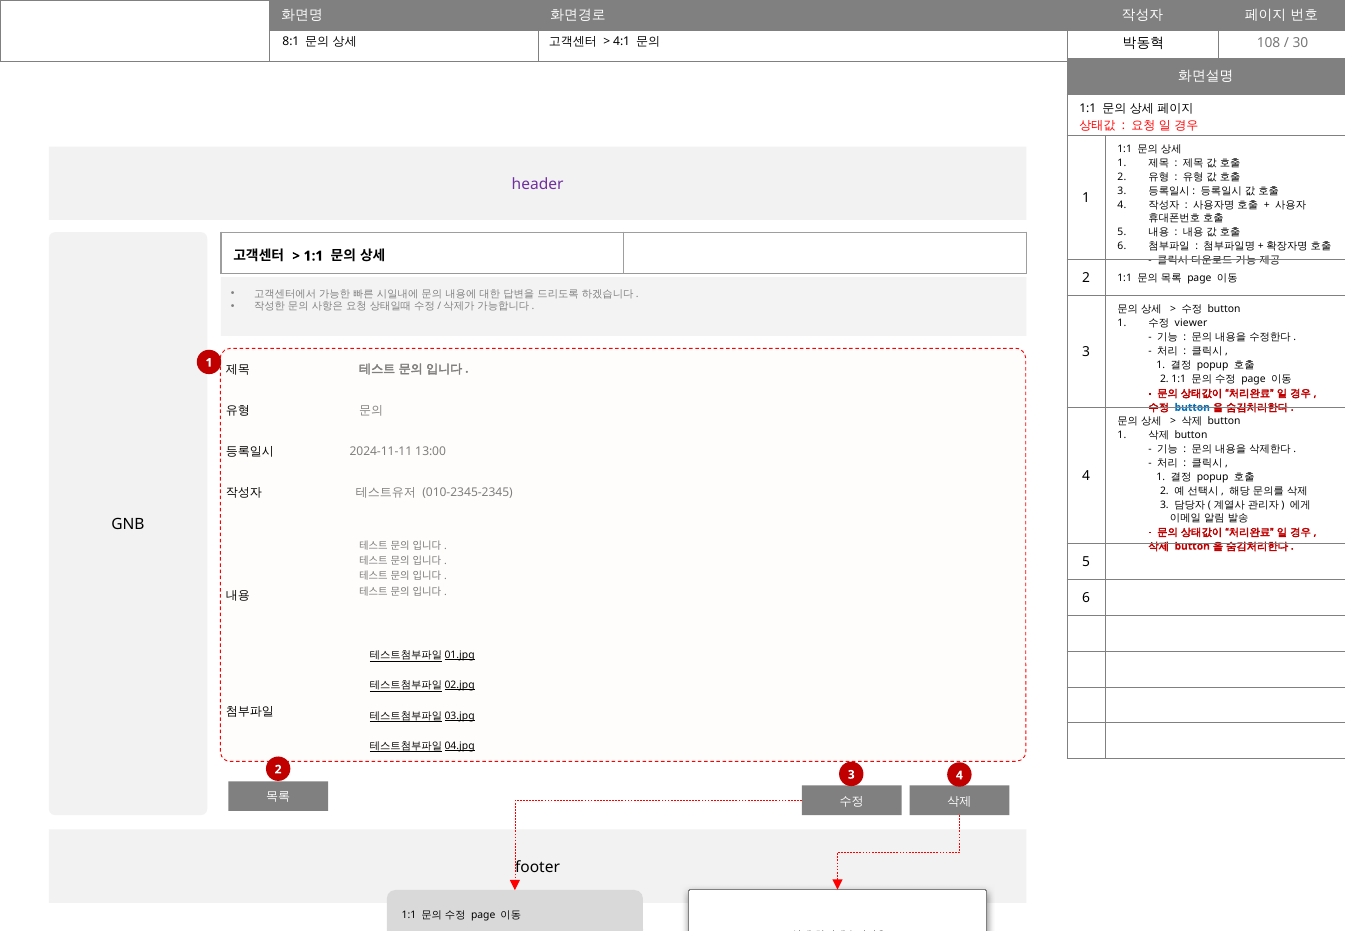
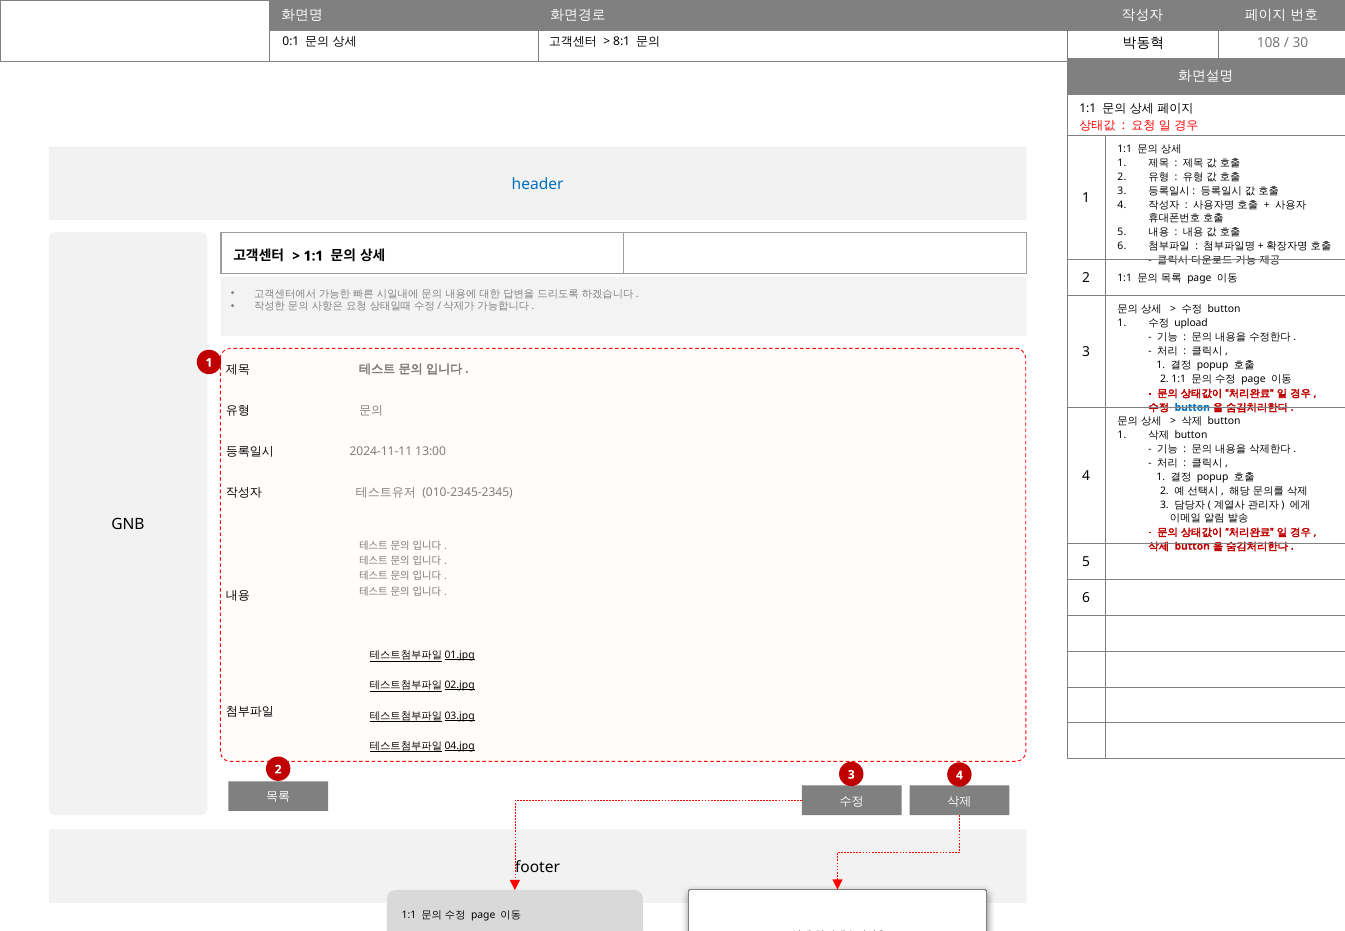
8:1: 8:1 -> 0:1 (291, 42)
4:1: 4:1 -> 8:1 (622, 42)
header colour: purple -> blue (538, 184)
viewer: viewer -> upload (1191, 323)
